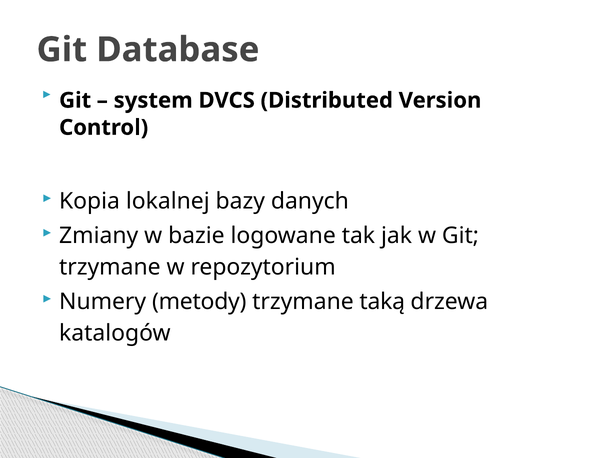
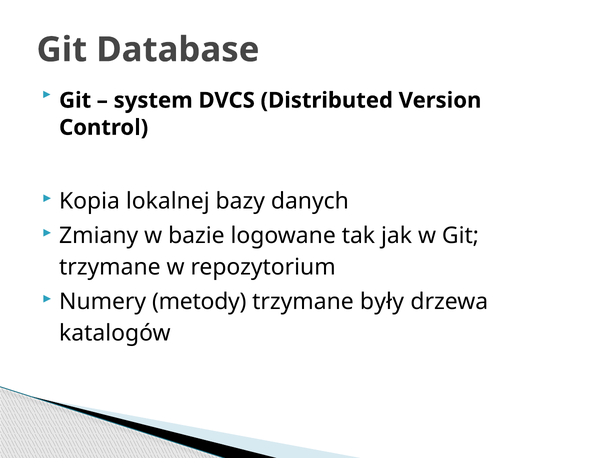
taką: taką -> były (382, 302)
